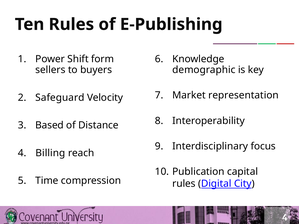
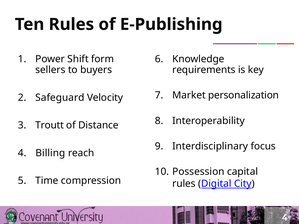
demographic: demographic -> requirements (204, 70)
representation: representation -> personalization (244, 95)
Based: Based -> Troutt (50, 125)
Publication: Publication -> Possession (198, 172)
